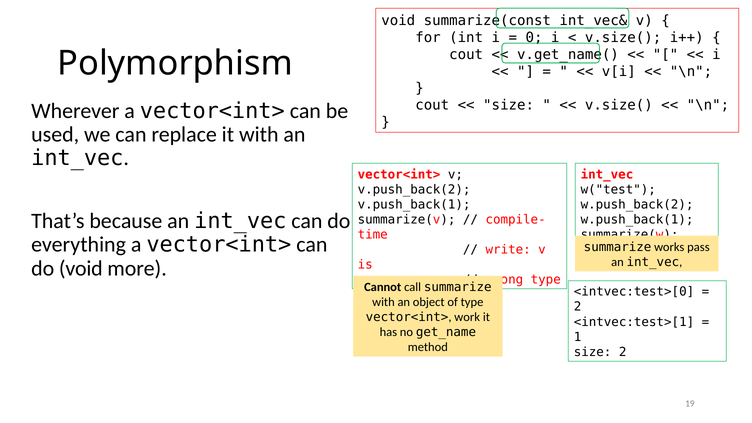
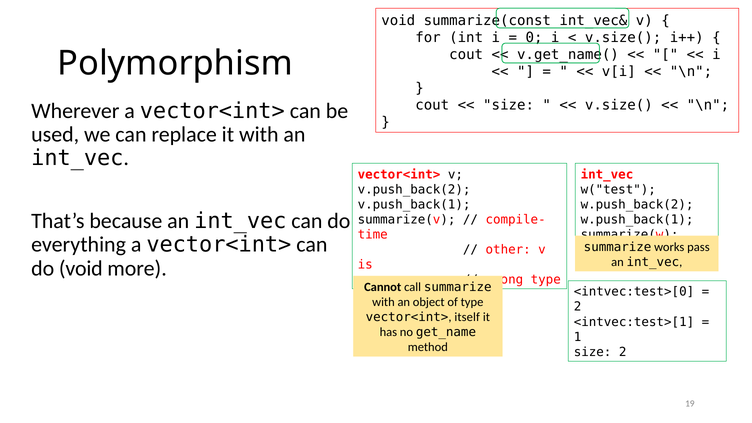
write: write -> other (508, 250)
work: work -> itself (467, 317)
